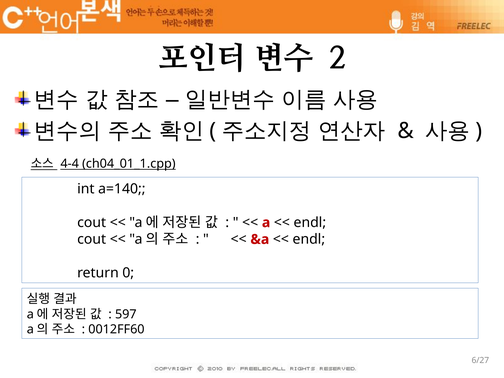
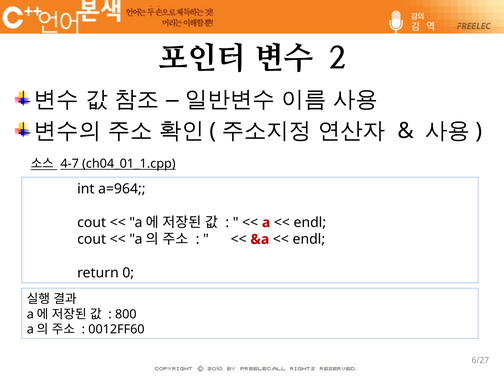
4-4: 4-4 -> 4-7 (70, 164)
a=140: a=140 -> a=964 (122, 189)
597: 597 -> 800 (126, 314)
